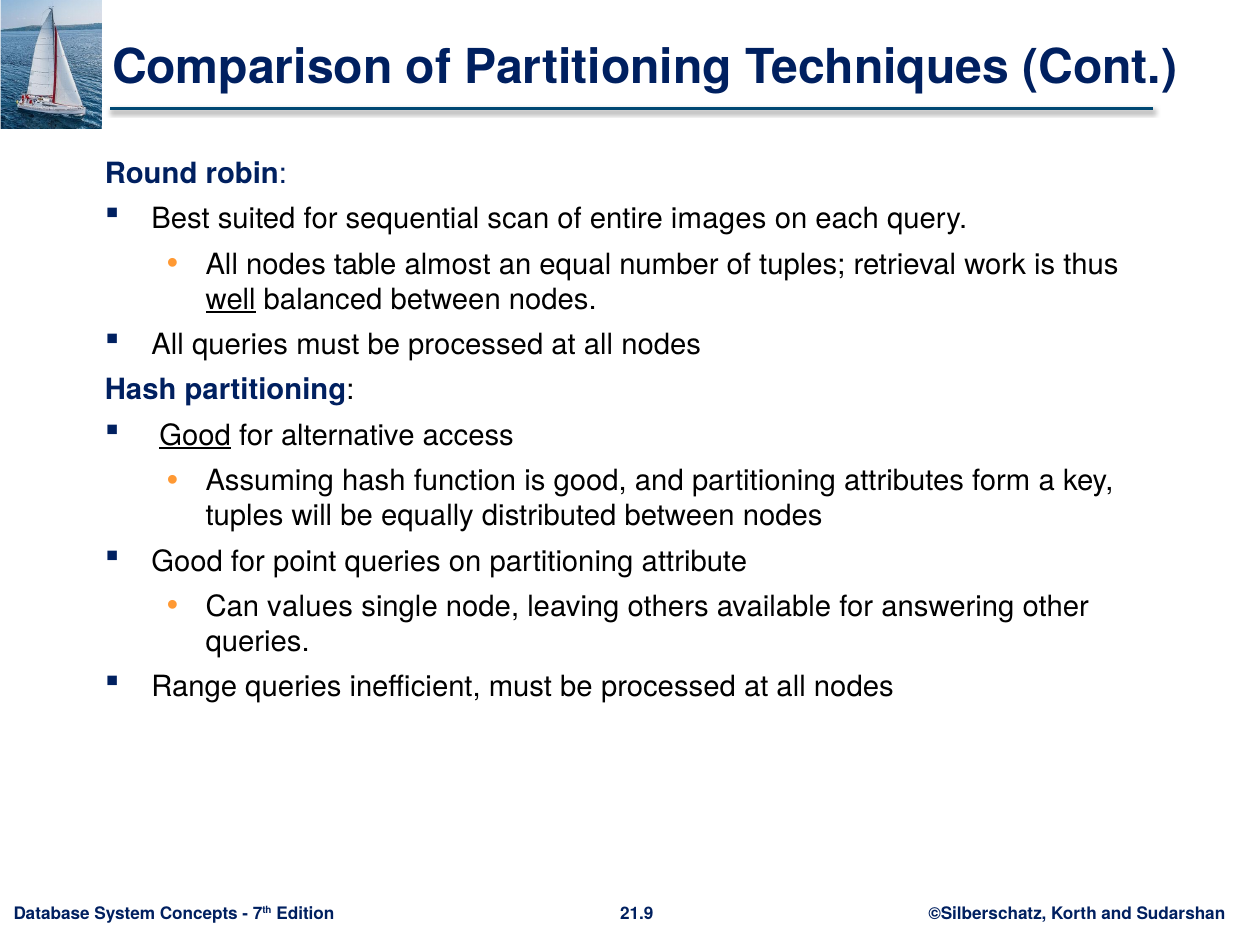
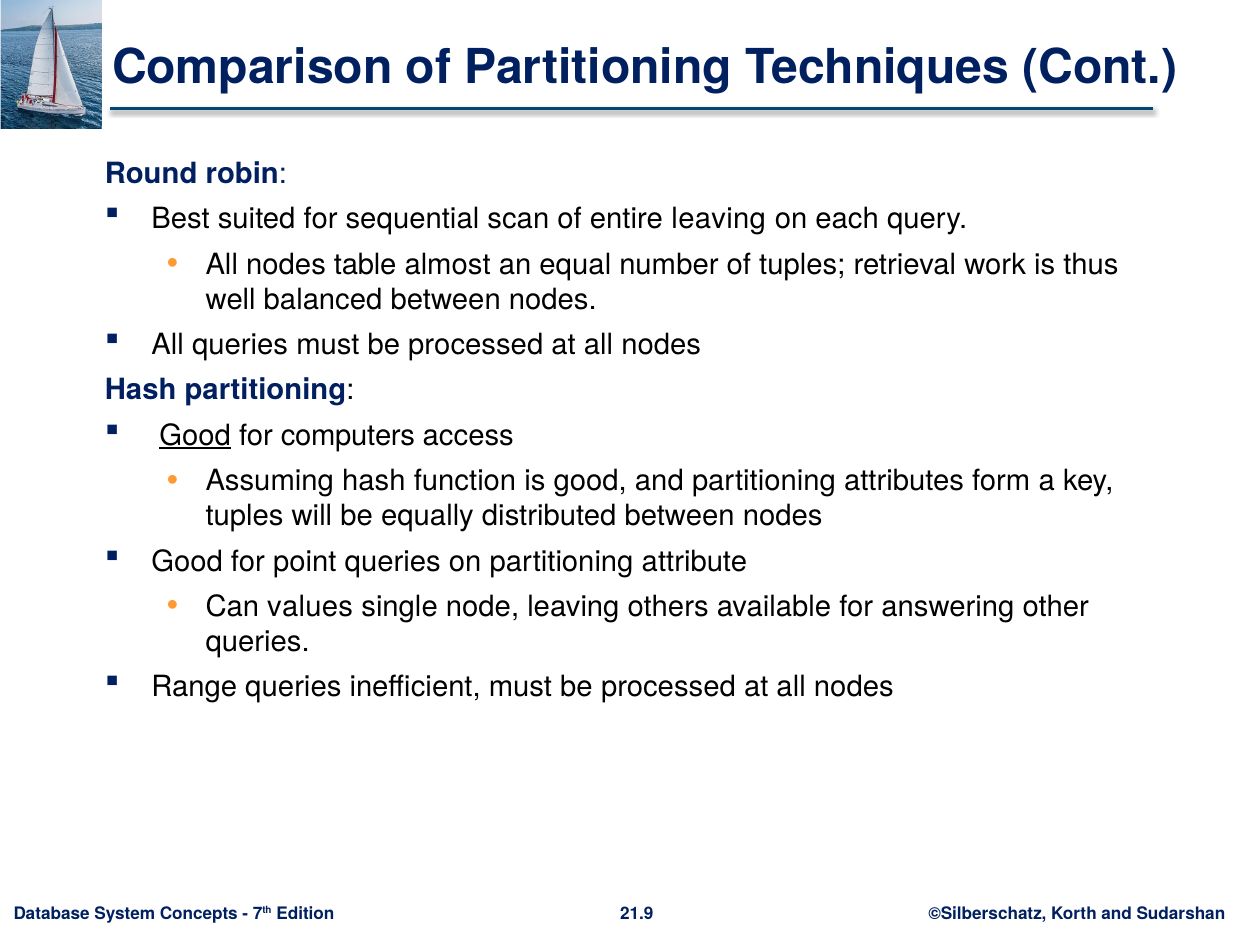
entire images: images -> leaving (719, 219)
well underline: present -> none (231, 299)
alternative: alternative -> computers (348, 435)
